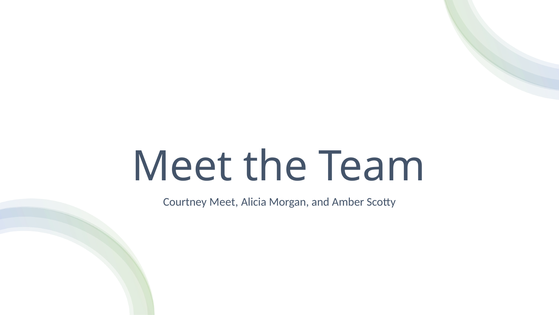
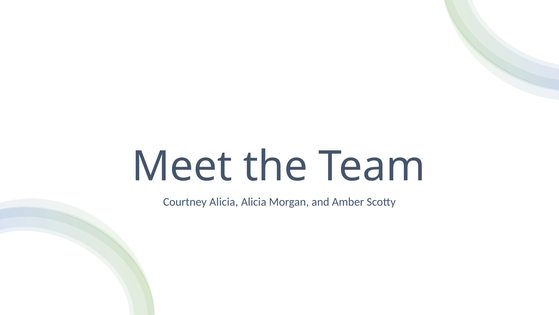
Courtney Meet: Meet -> Alicia (224, 202)
